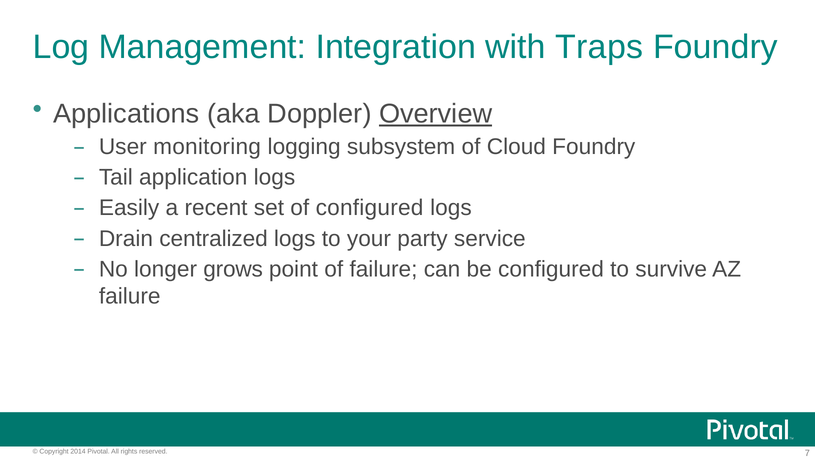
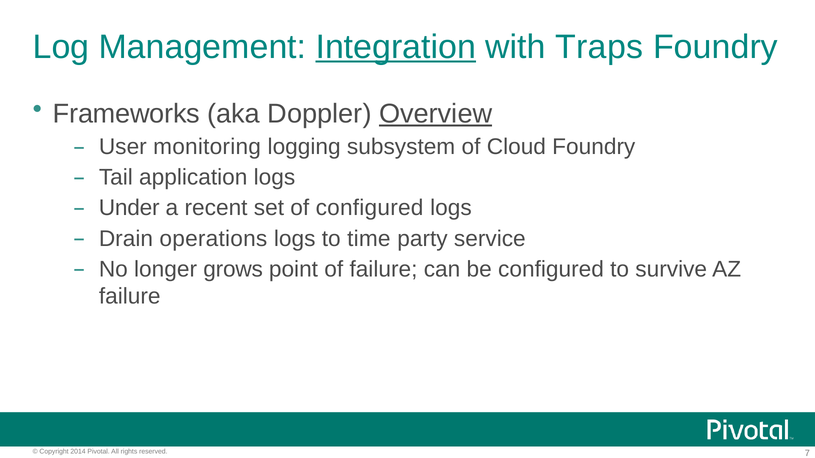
Integration underline: none -> present (396, 47)
Applications: Applications -> Frameworks (126, 114)
Easily: Easily -> Under (129, 208)
centralized: centralized -> operations (213, 239)
your: your -> time (369, 239)
